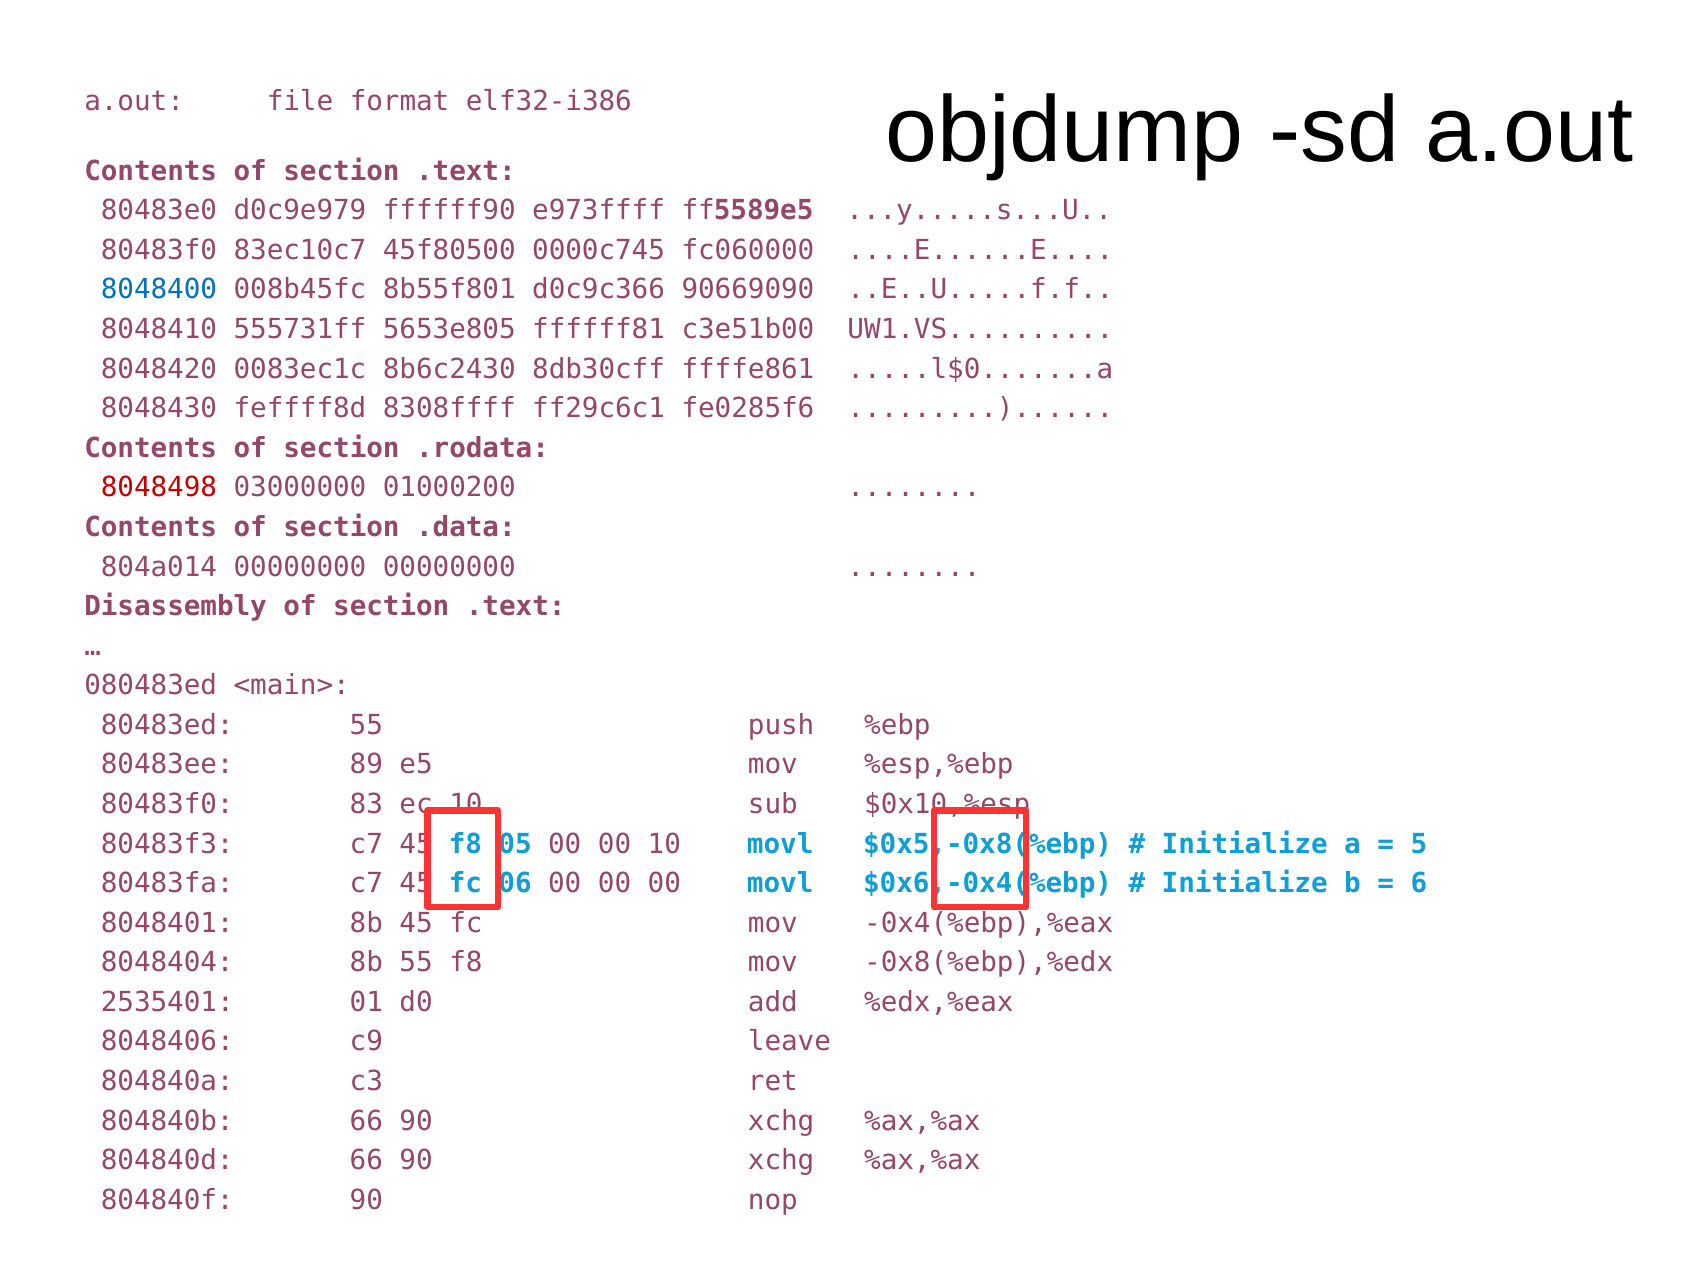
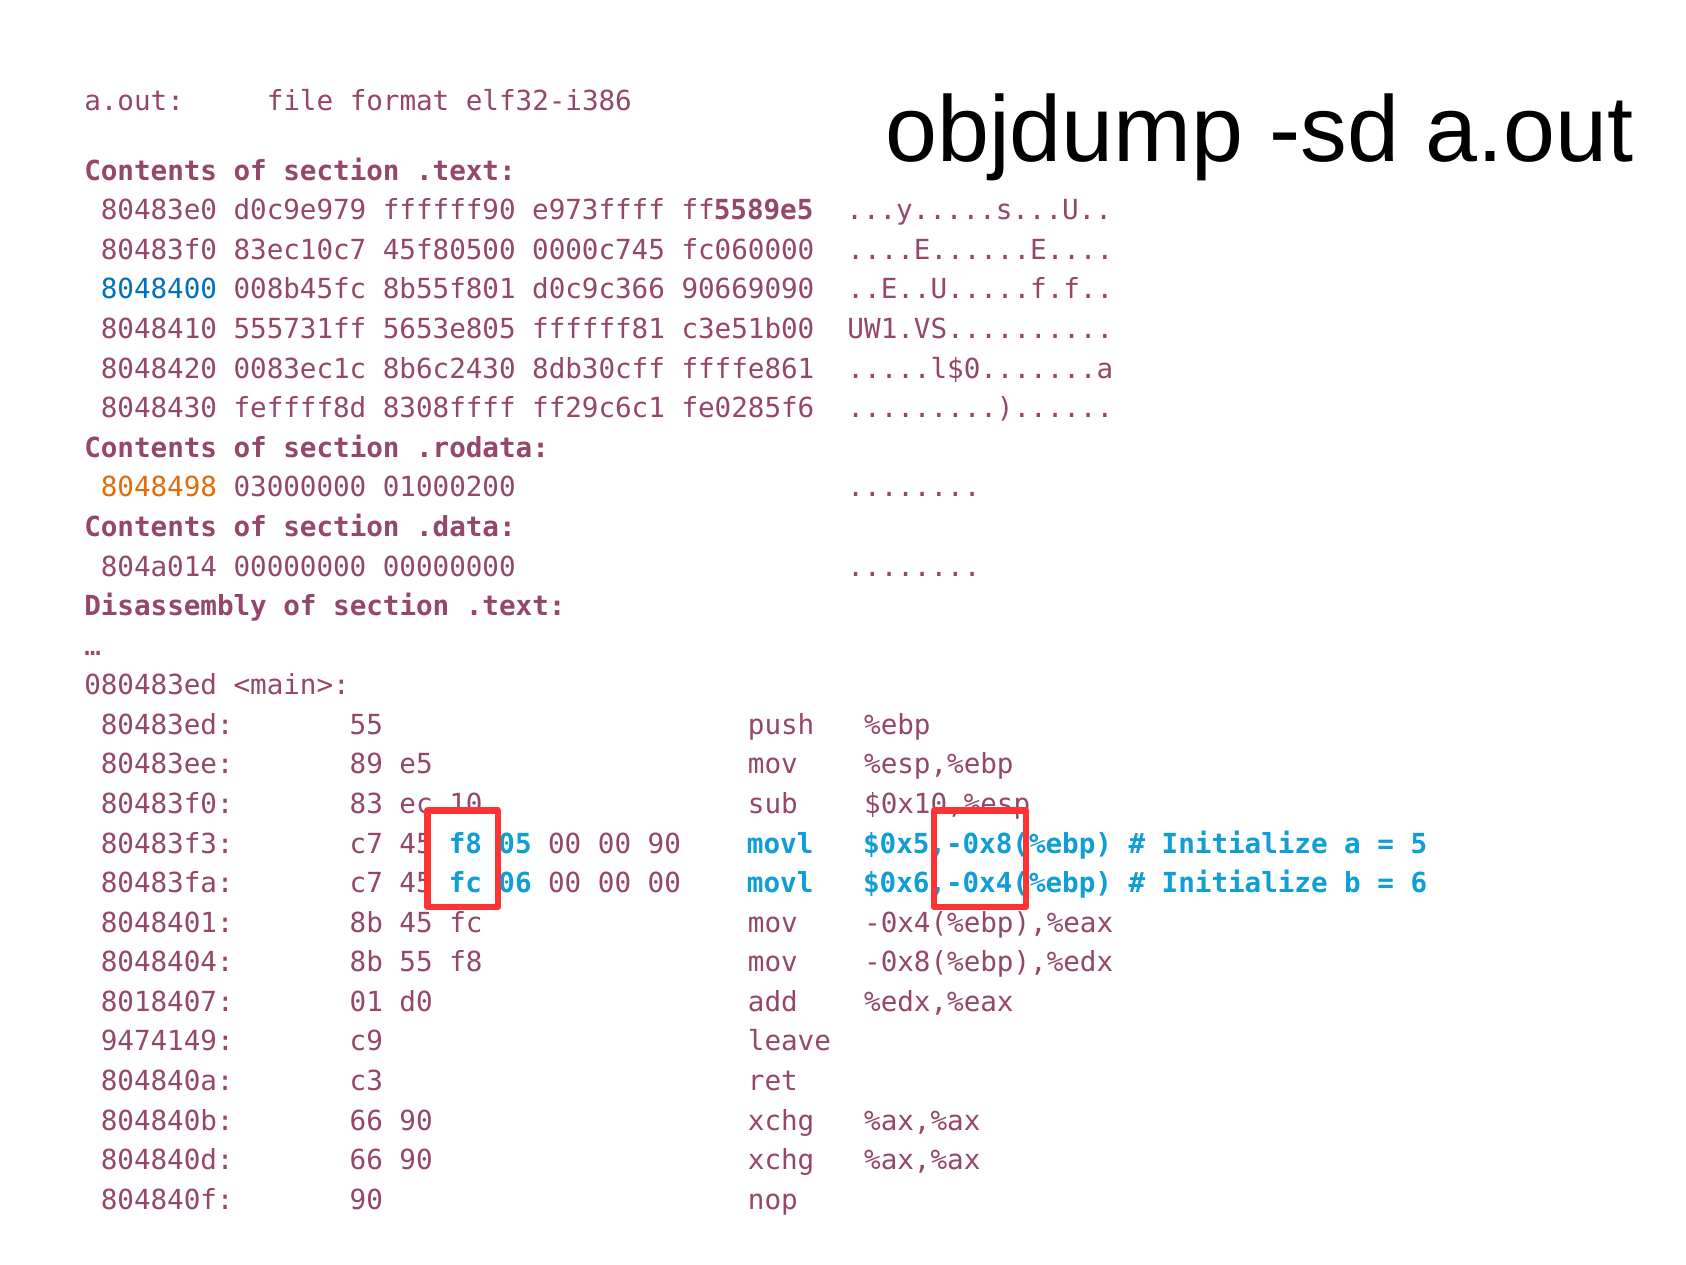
8048498 colour: red -> orange (159, 487)
00 10: 10 -> 90 (664, 844)
2535401: 2535401 -> 8018407 (167, 1002)
8048406: 8048406 -> 9474149 (167, 1041)
